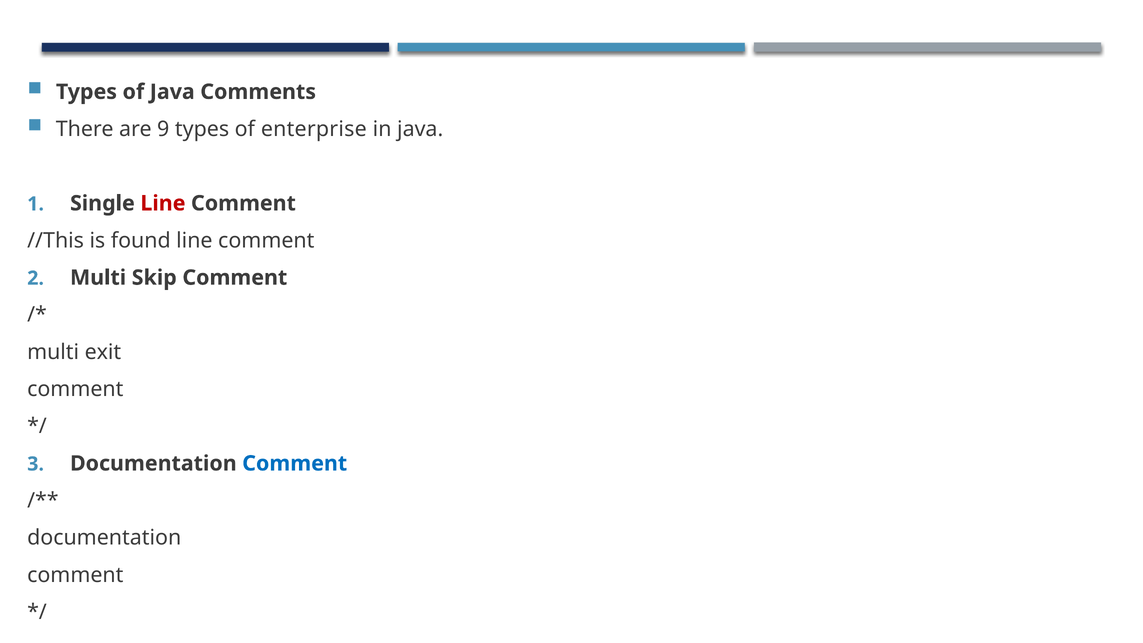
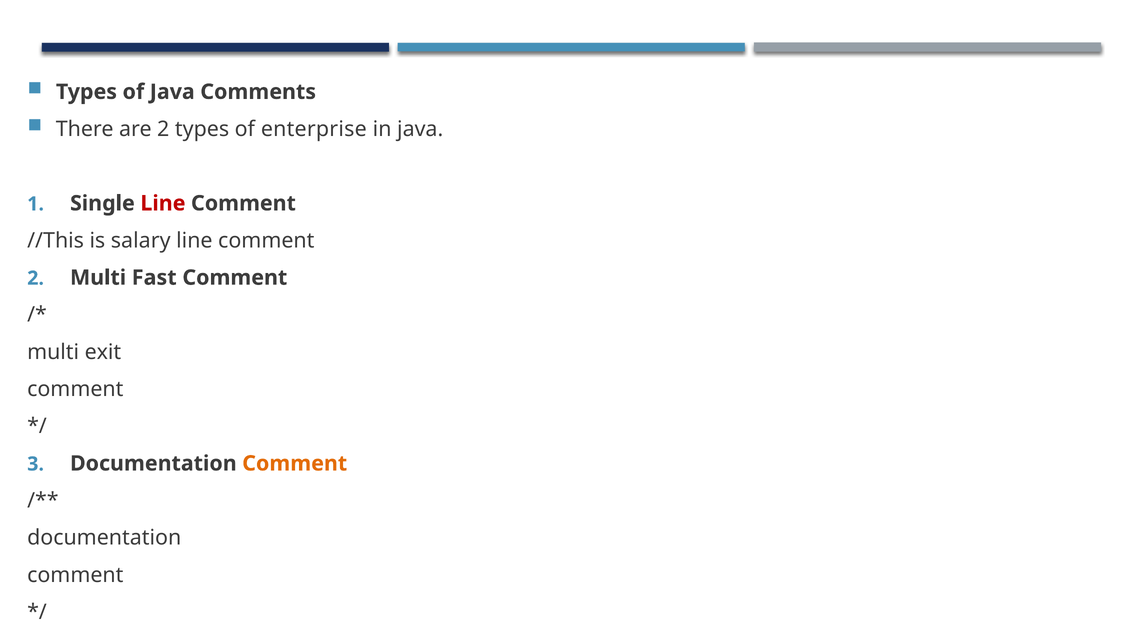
are 9: 9 -> 2 (163, 129)
found: found -> salary (141, 240)
Skip: Skip -> Fast (154, 278)
Comment colour: blue -> orange (295, 463)
